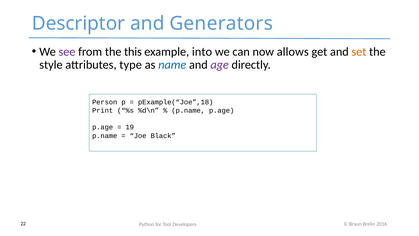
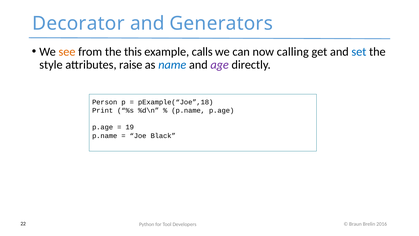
Descriptor: Descriptor -> Decorator (78, 23)
see colour: purple -> orange (67, 52)
into: into -> calls (202, 52)
allows: allows -> calling (293, 52)
set colour: orange -> blue (359, 52)
type: type -> raise (131, 65)
